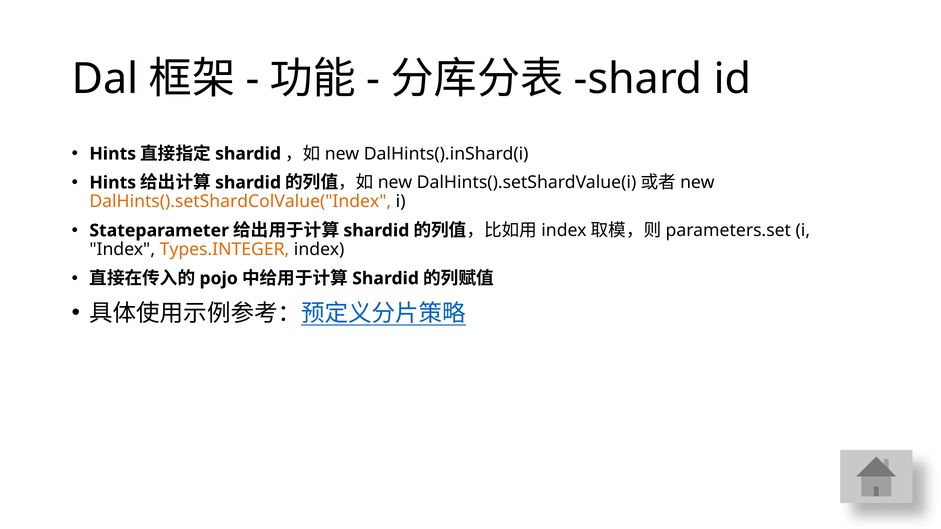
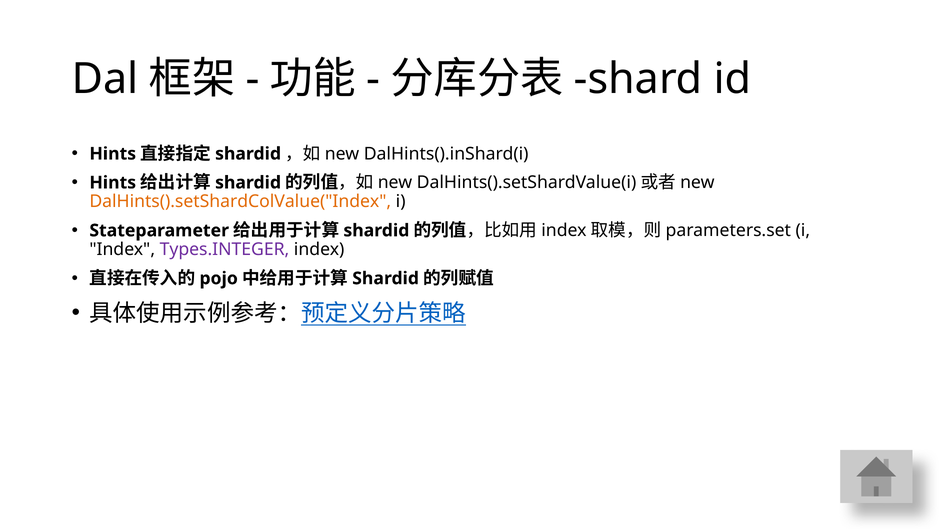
Types.INTEGER colour: orange -> purple (225, 250)
